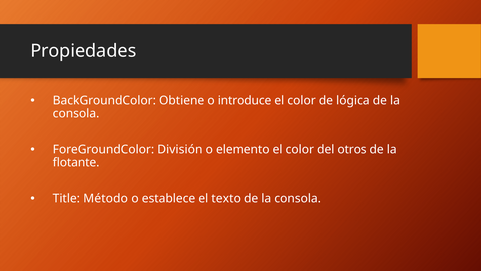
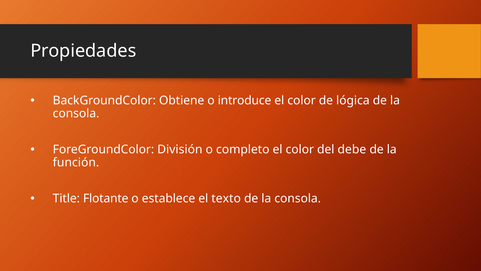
elemento: elemento -> completo (243, 149)
otros: otros -> debe (352, 149)
flotante: flotante -> función (76, 162)
Método: Método -> Flotante (106, 198)
